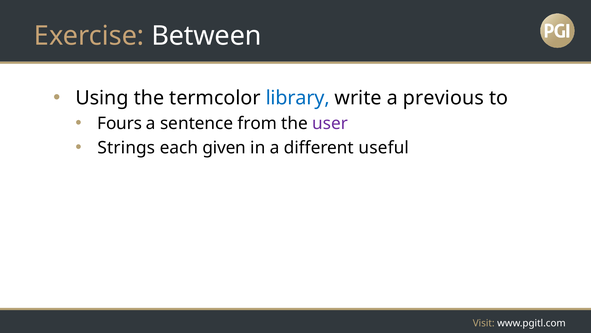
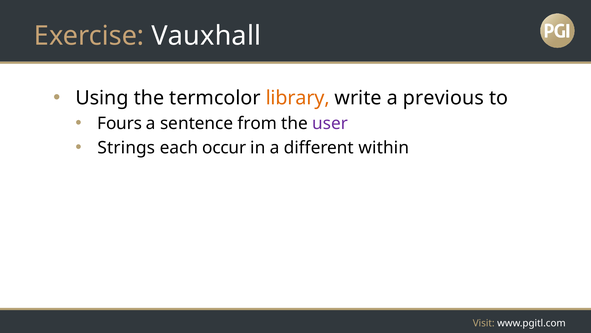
Between: Between -> Vauxhall (206, 36)
library colour: blue -> orange (298, 98)
given: given -> occur (224, 147)
useful: useful -> within (384, 147)
